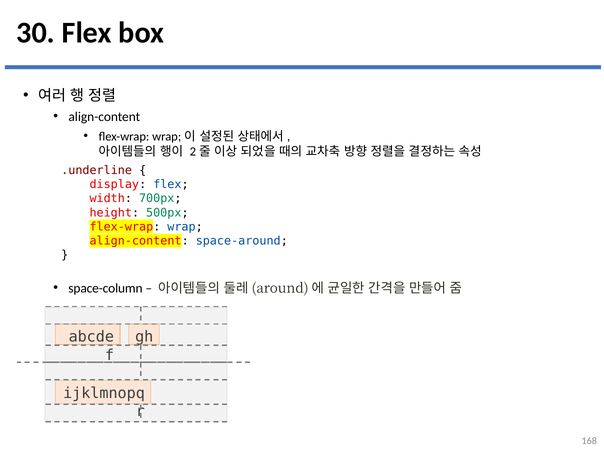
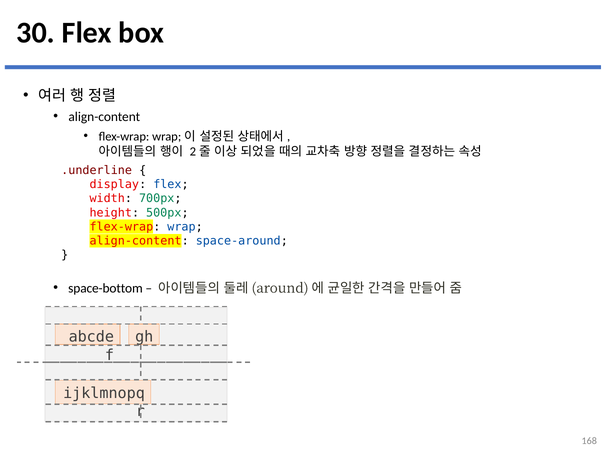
space-column: space-column -> space-bottom (105, 288)
